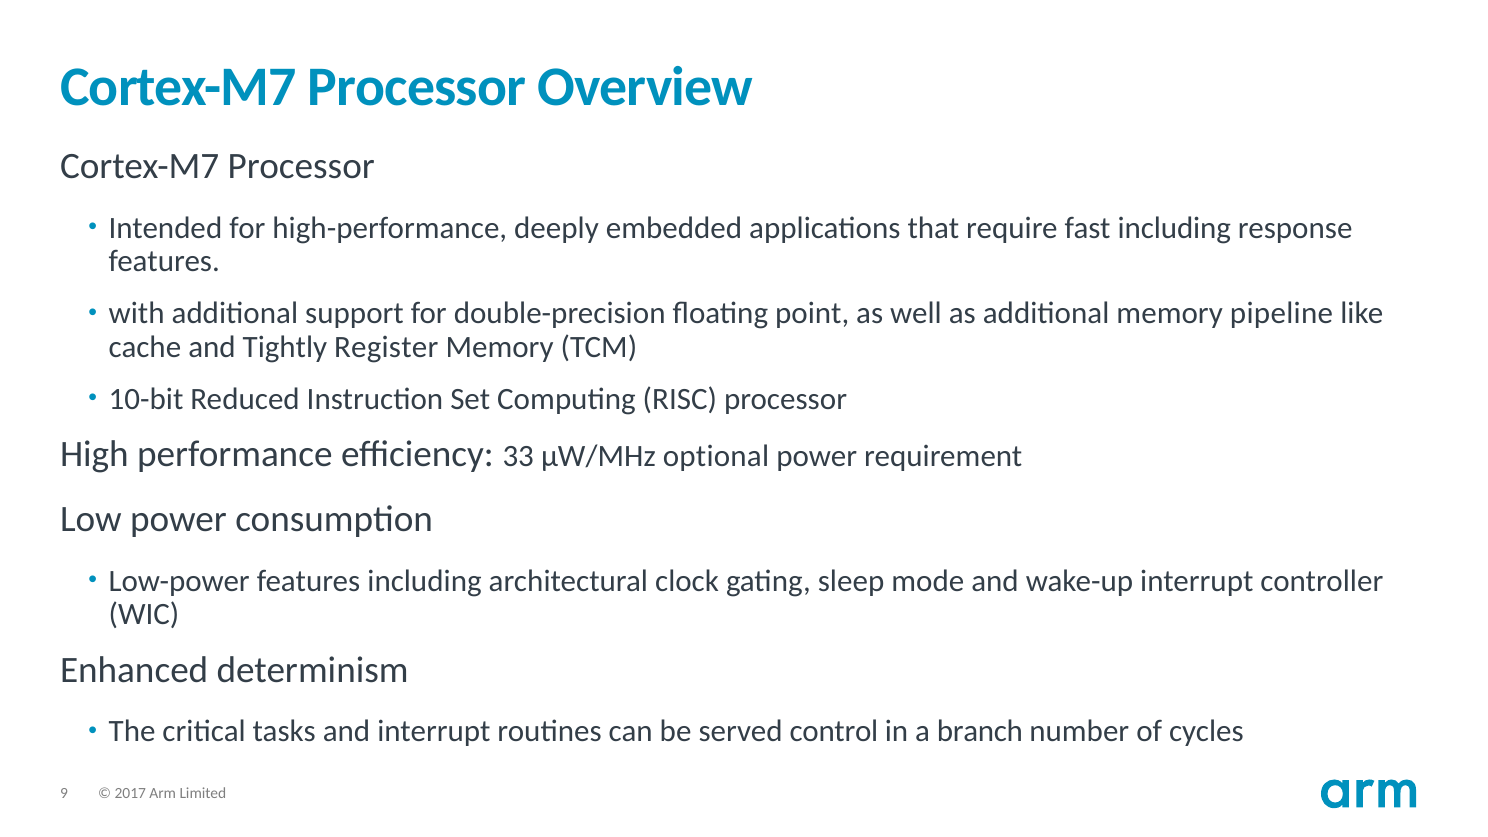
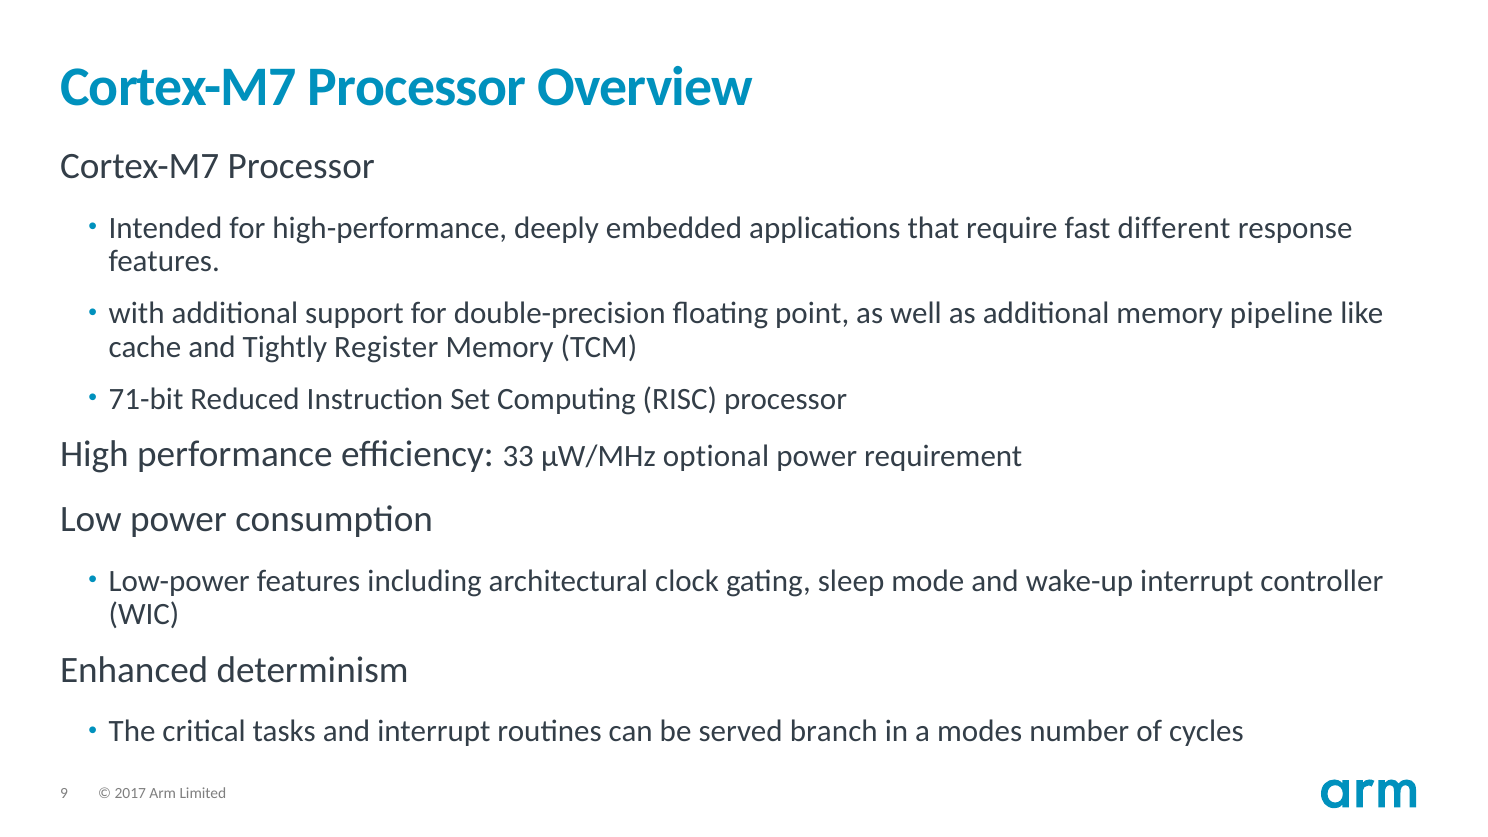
fast including: including -> different (1174, 228)
10-bit: 10-bit -> 71-bit (146, 399)
control: control -> branch (834, 732)
branch: branch -> modes (980, 732)
